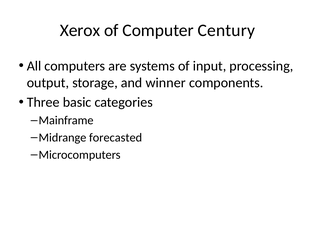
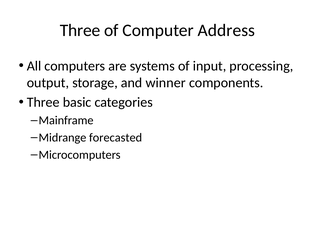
Xerox: Xerox -> Three (80, 30)
Century: Century -> Address (226, 30)
